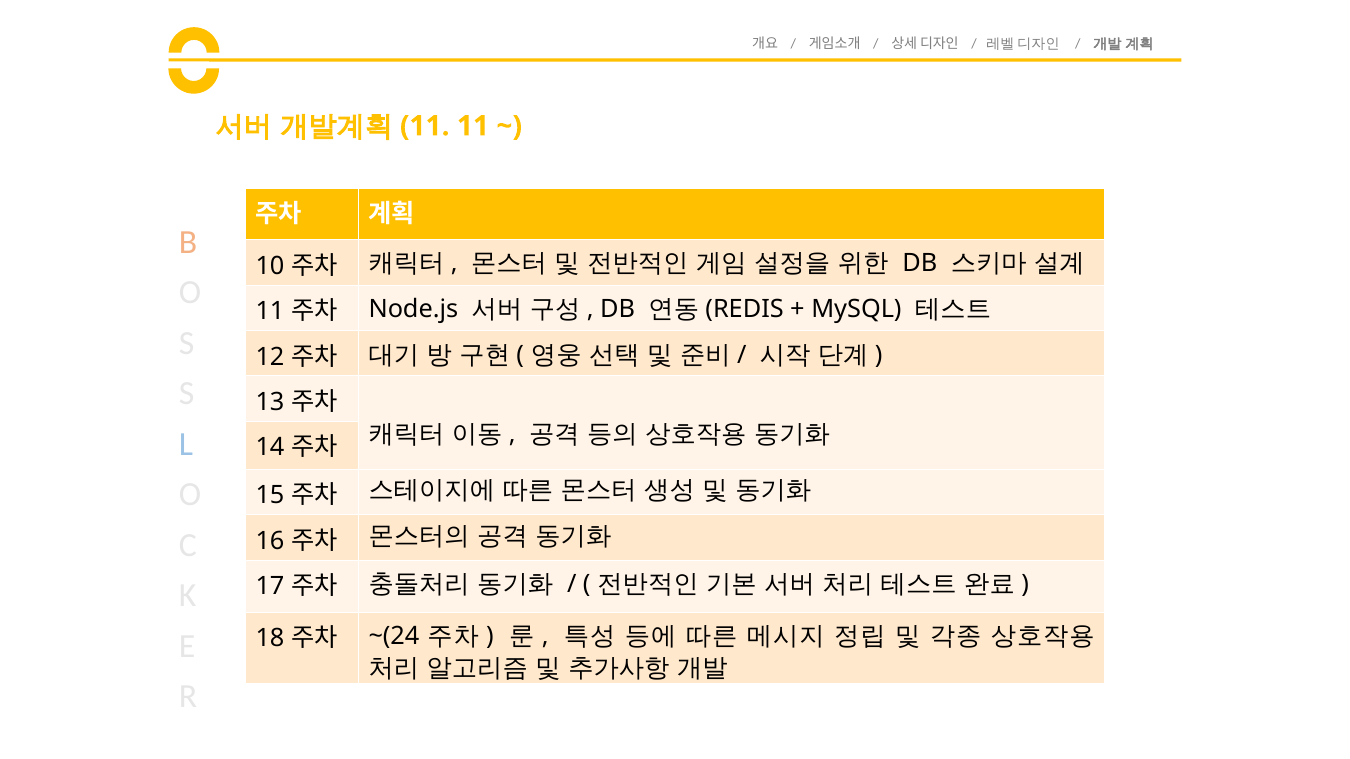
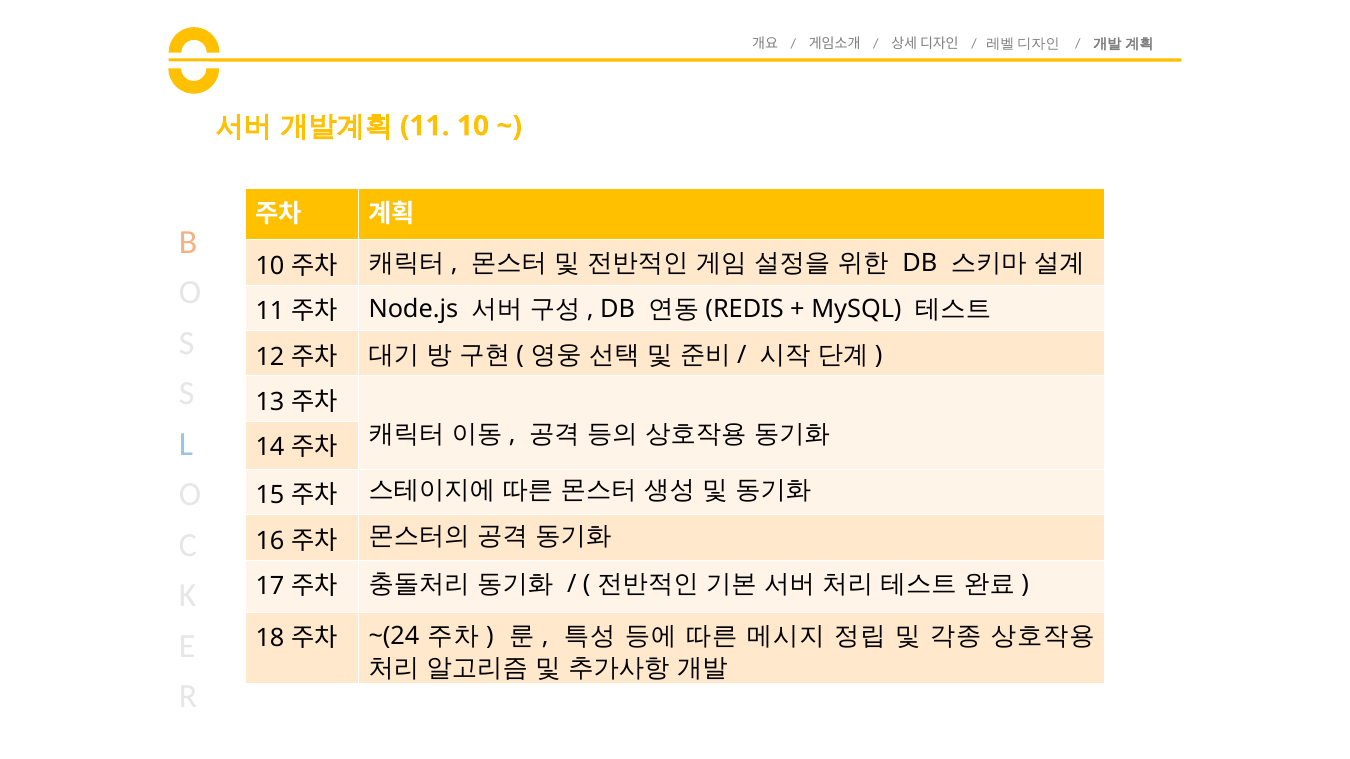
11: 11 -> 10 (473, 126)
